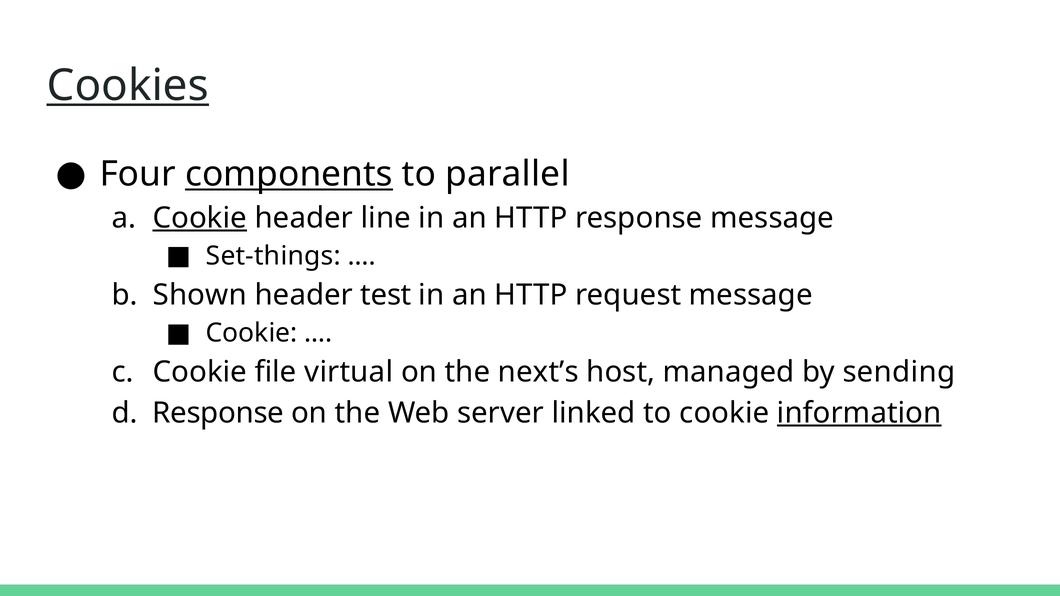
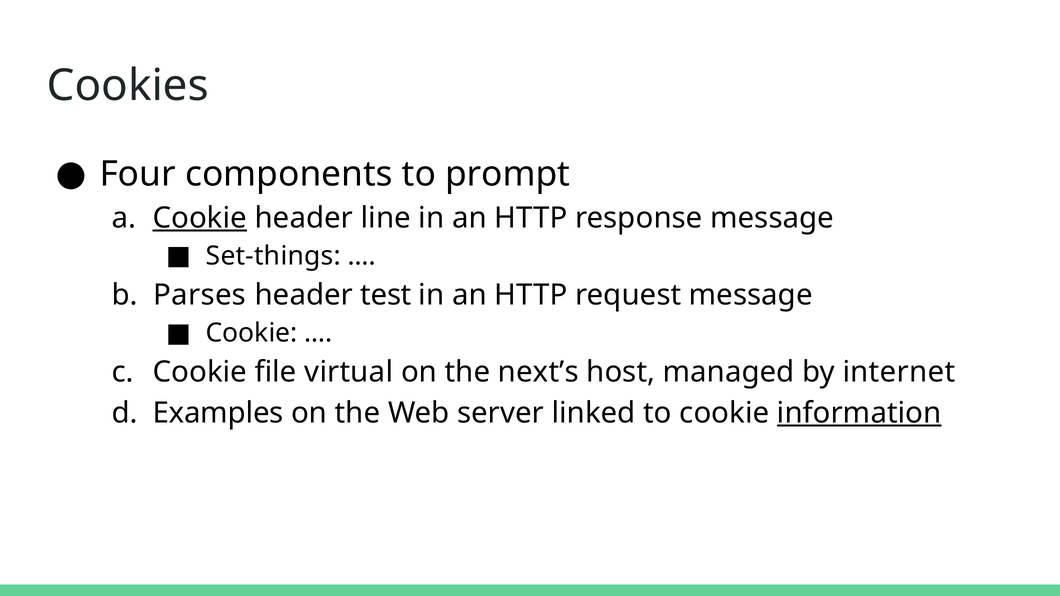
Cookies underline: present -> none (128, 86)
components underline: present -> none (289, 174)
parallel: parallel -> prompt (508, 174)
Shown: Shown -> Parses (200, 295)
sending: sending -> internet (899, 372)
Response: Response -> Examples (218, 413)
